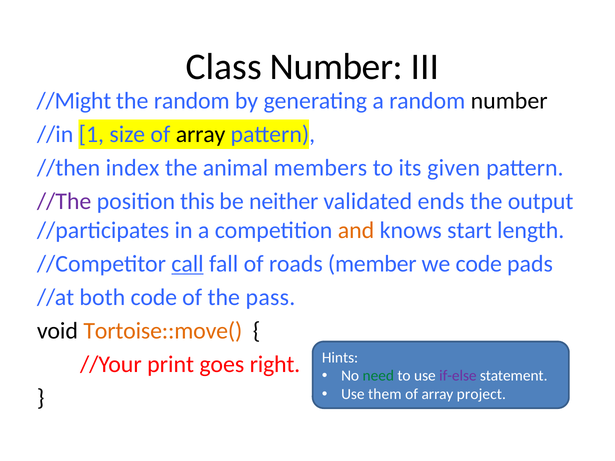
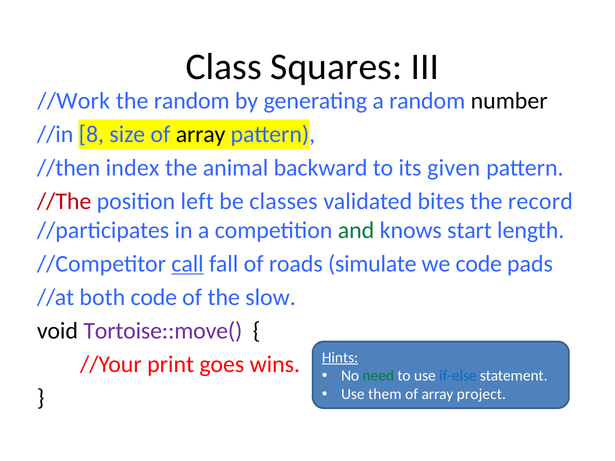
Class Number: Number -> Squares (336, 67)
//Might: //Might -> //Work (74, 101)
1: 1 -> 8 (91, 135)
members: members -> backward (321, 168)
//The colour: purple -> red (64, 202)
this: this -> left (197, 202)
neither: neither -> classes (283, 202)
ends: ends -> bites (441, 202)
output: output -> record (540, 202)
and colour: orange -> green (356, 230)
member: member -> simulate (372, 264)
pass: pass -> slow (271, 297)
Tortoise::move( colour: orange -> purple (163, 331)
Hints underline: none -> present (340, 358)
right: right -> wins (275, 364)
if-else colour: purple -> blue (458, 376)
